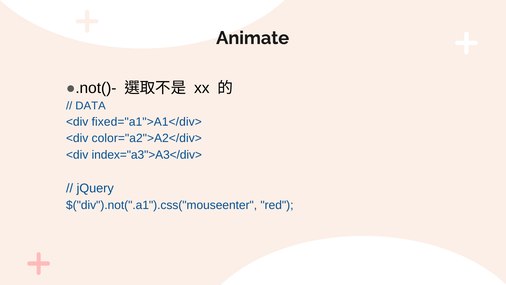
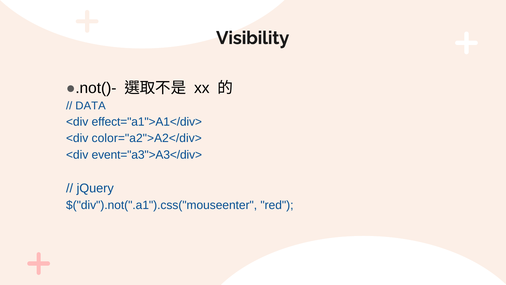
Animate: Animate -> Visibility (253, 38)
fixed="a1">A1</div>: fixed="a1">A1</div> -> effect="a1">A1</div> (147, 122)
index="a3">A3</div>: index="a3">A3</div> -> event="a3">A3</div> (147, 155)
